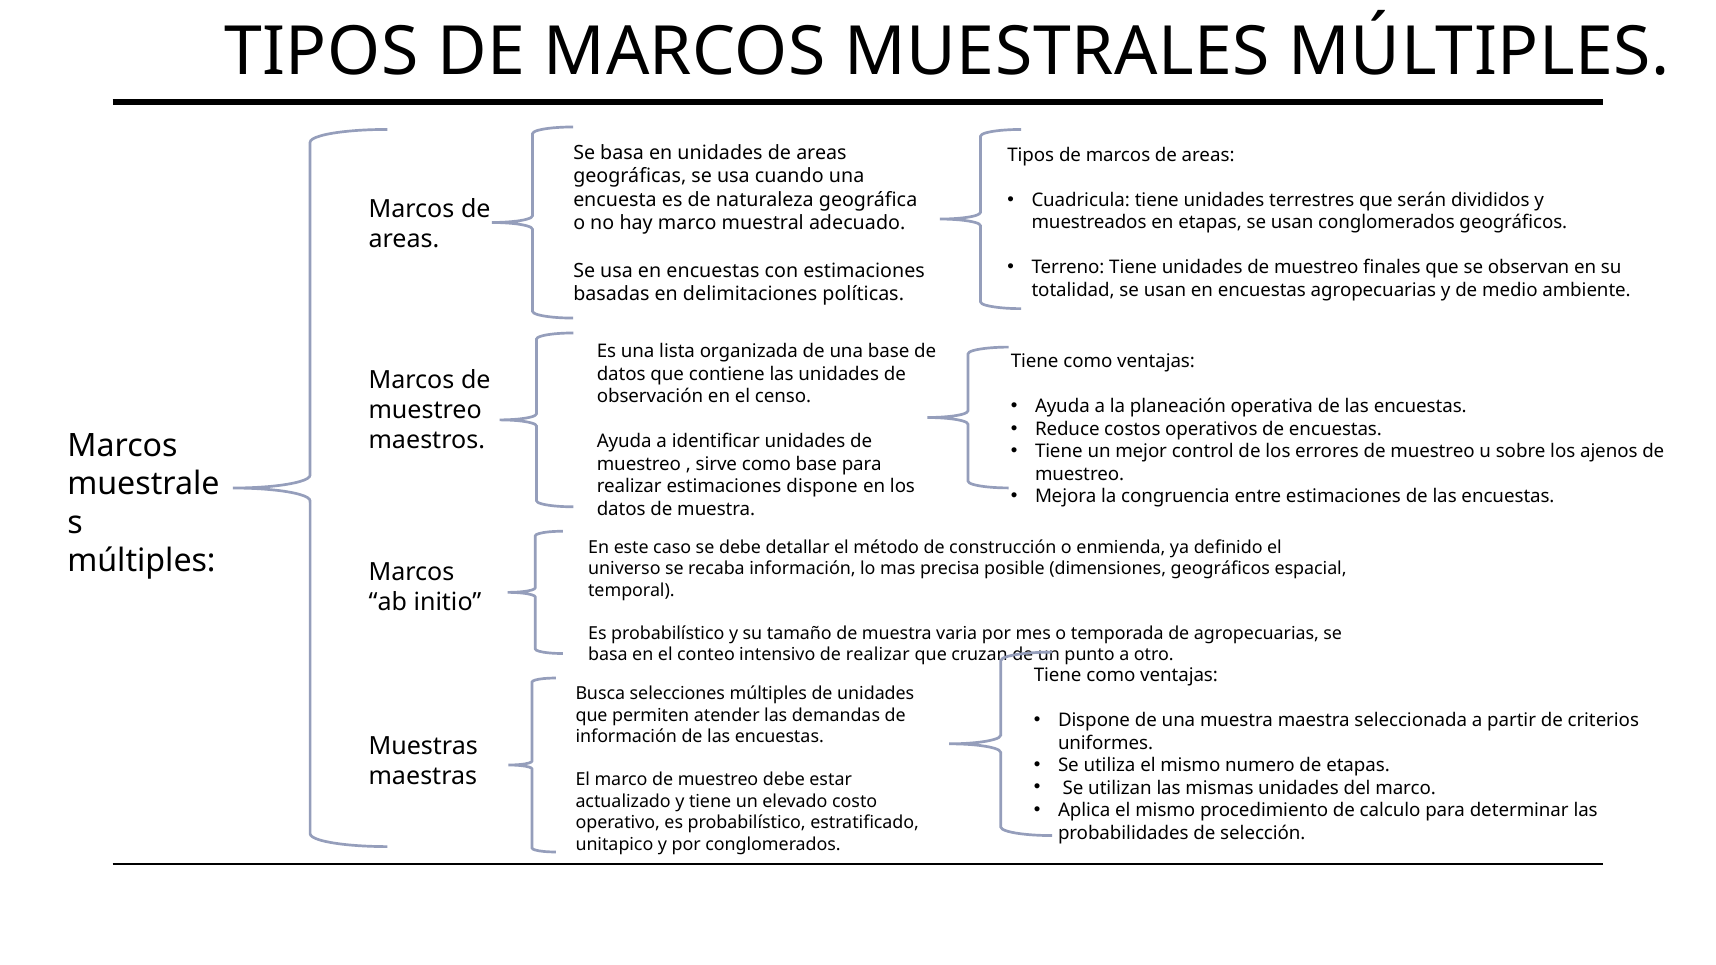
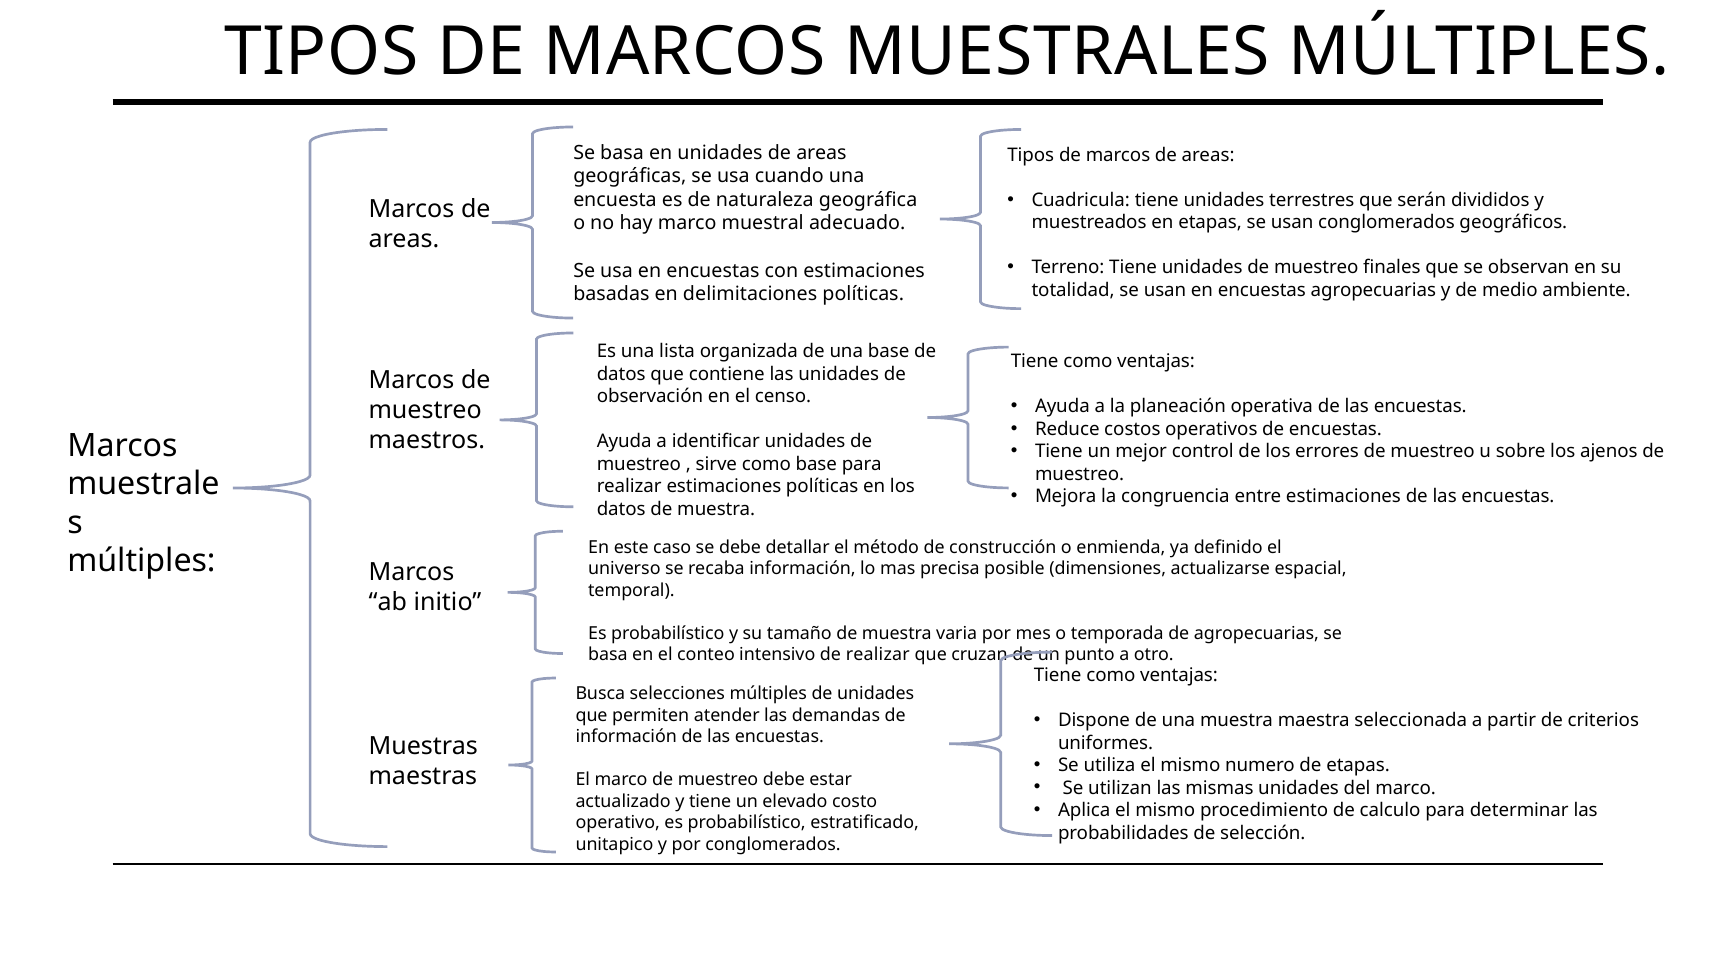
estimaciones dispone: dispone -> políticas (822, 487)
dimensiones geográficos: geográficos -> actualizarse (1220, 569)
